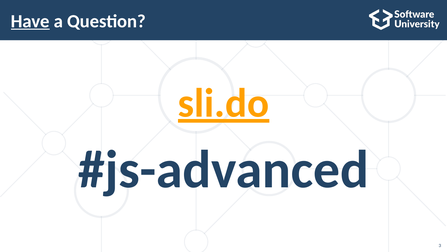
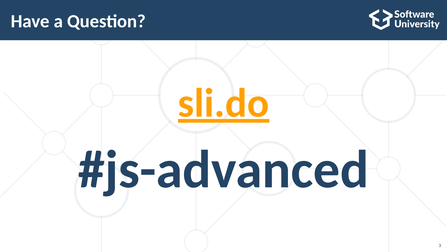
Have underline: present -> none (30, 21)
